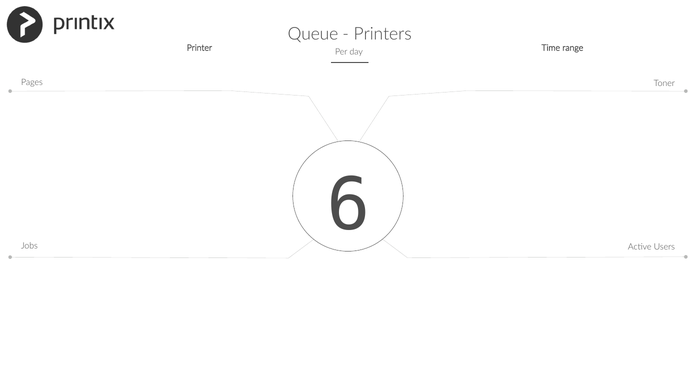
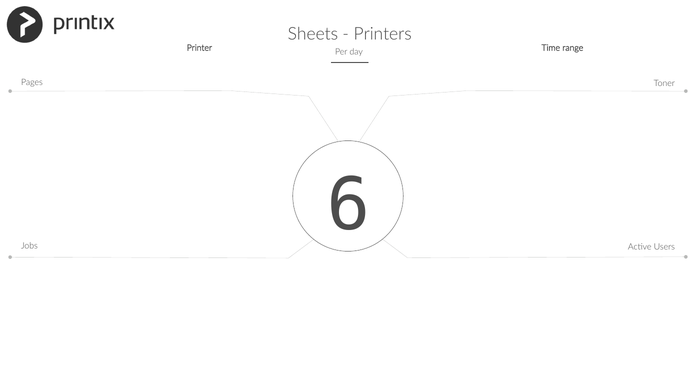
Queue: Queue -> Sheets (313, 34)
